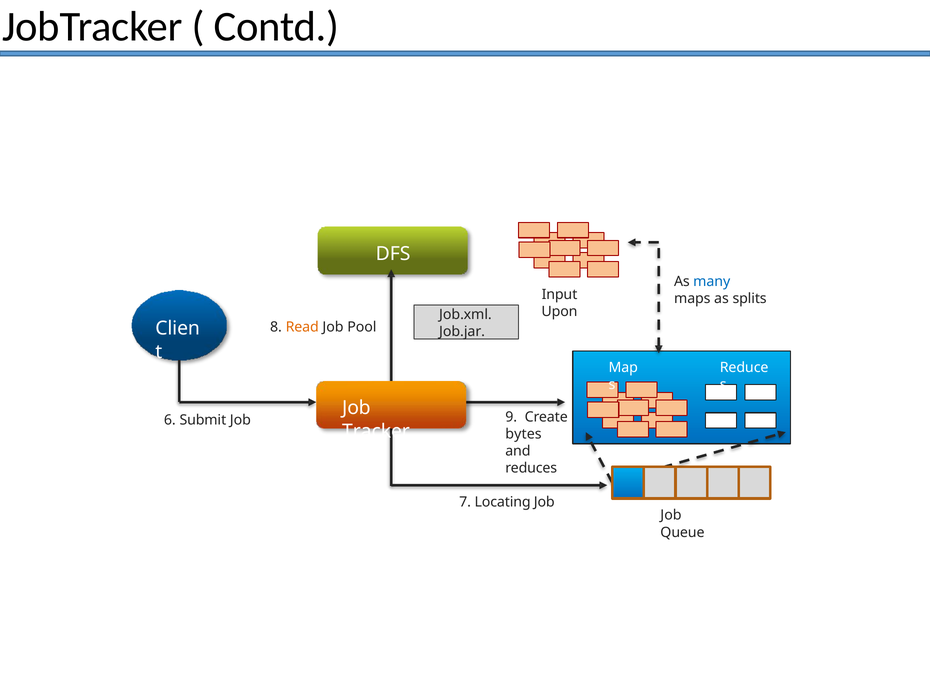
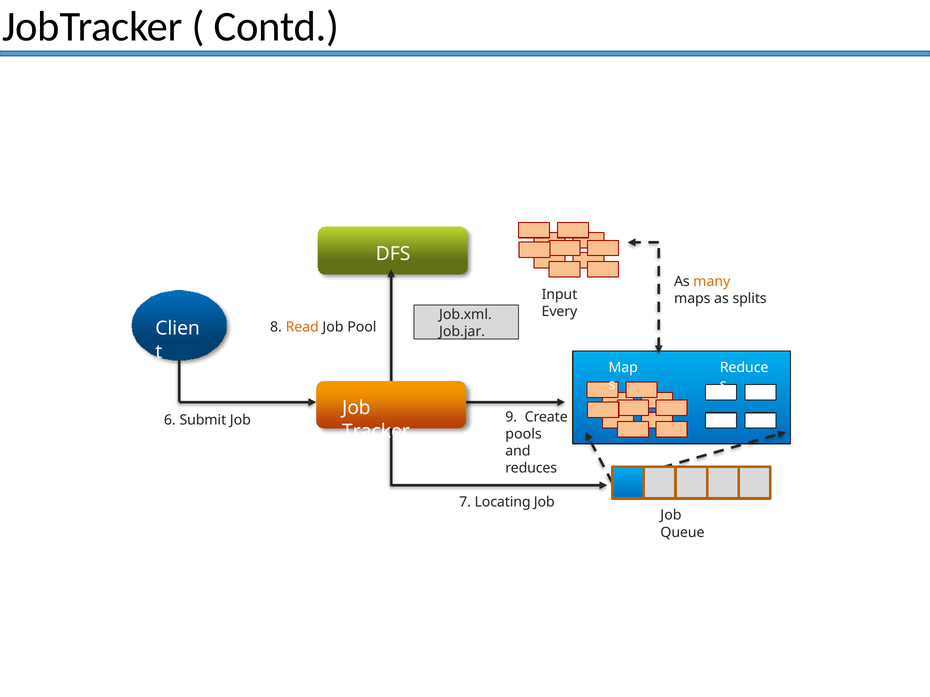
many colour: blue -> orange (712, 282)
Upon: Upon -> Every (559, 312)
bytes: bytes -> pools (524, 434)
